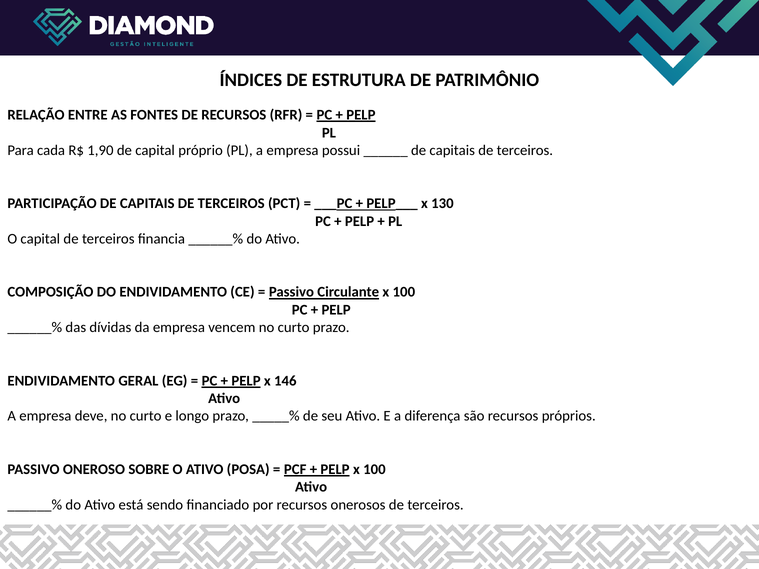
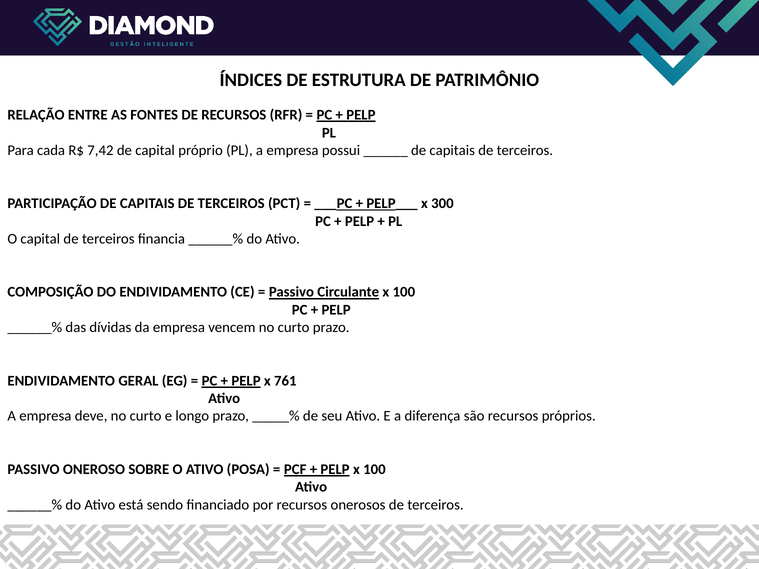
1,90: 1,90 -> 7,42 (100, 150)
130: 130 -> 300 (442, 204)
146: 146 -> 761 (285, 381)
